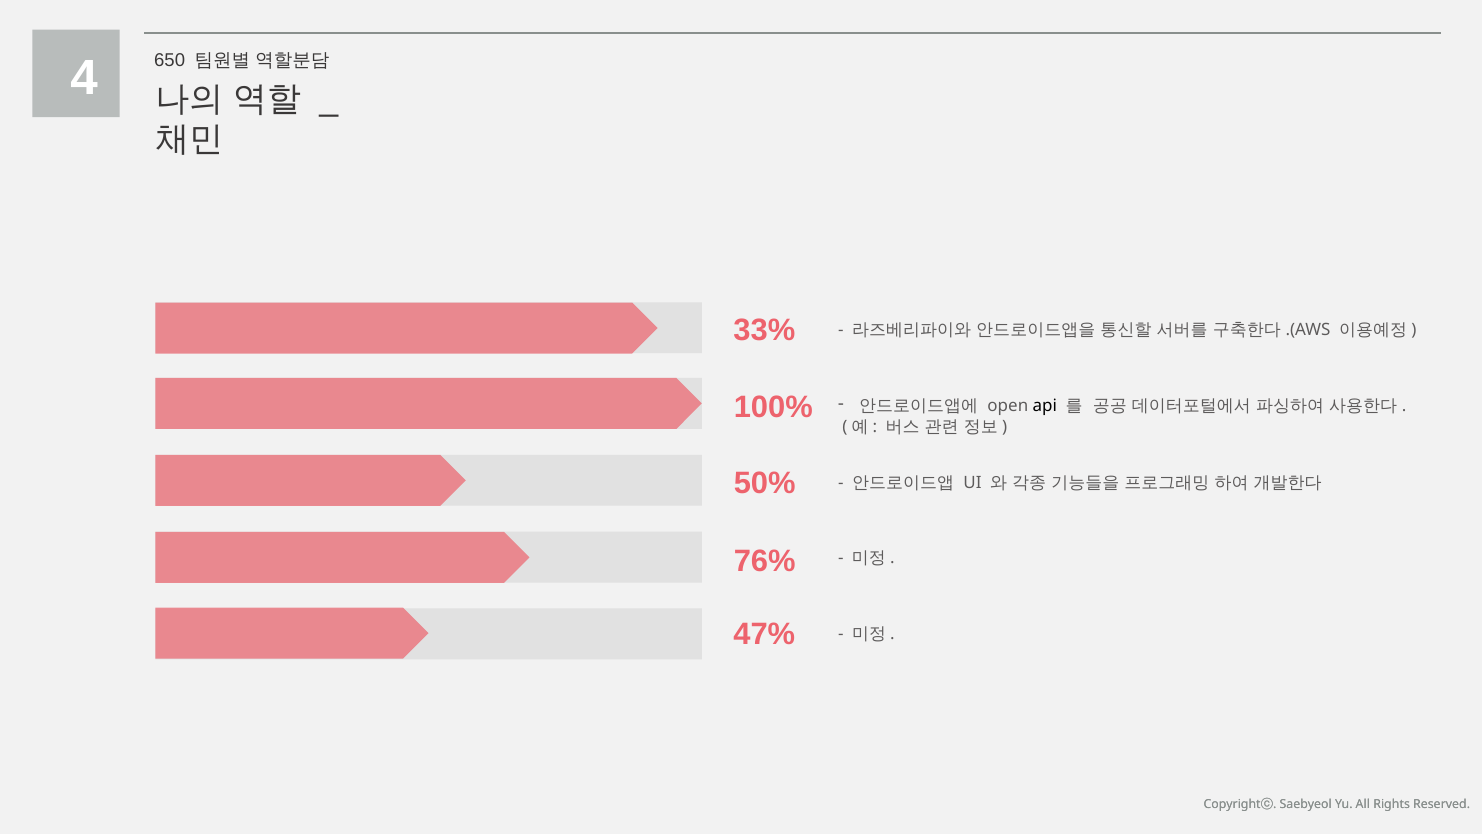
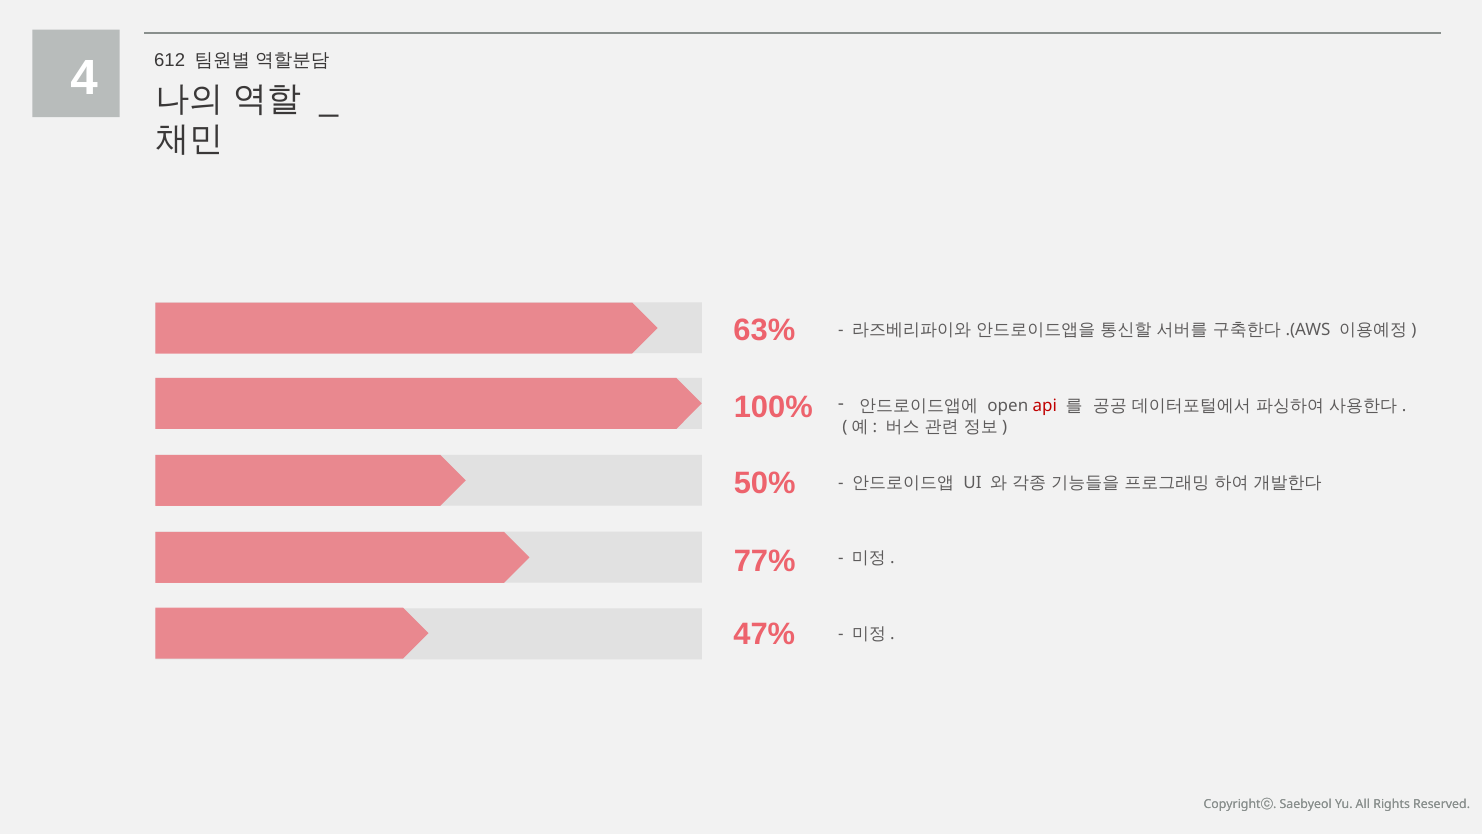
650: 650 -> 612 (170, 61)
33%: 33% -> 63% (764, 331)
api colour: black -> red (1045, 406)
76%: 76% -> 77% (765, 561)
